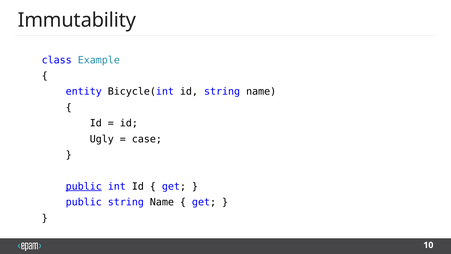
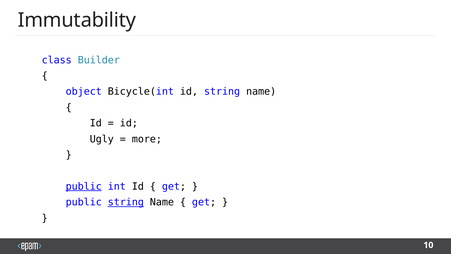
Example: Example -> Builder (99, 60)
entity: entity -> object (84, 92)
case: case -> more (147, 139)
string underline: none -> present (126, 202)
